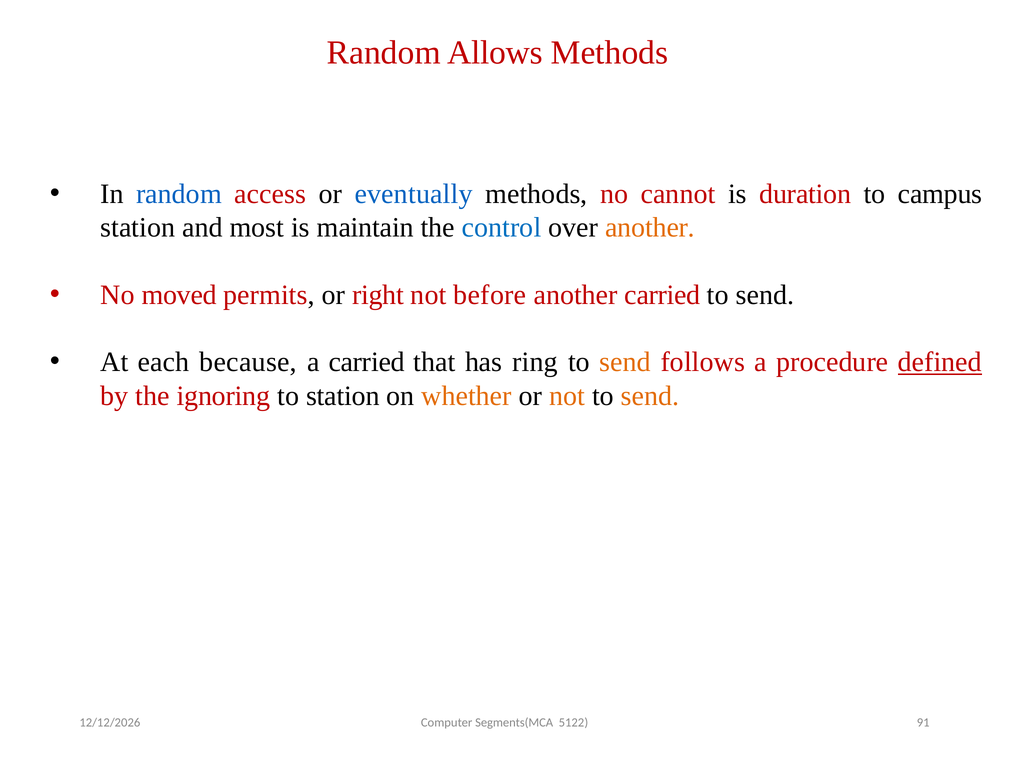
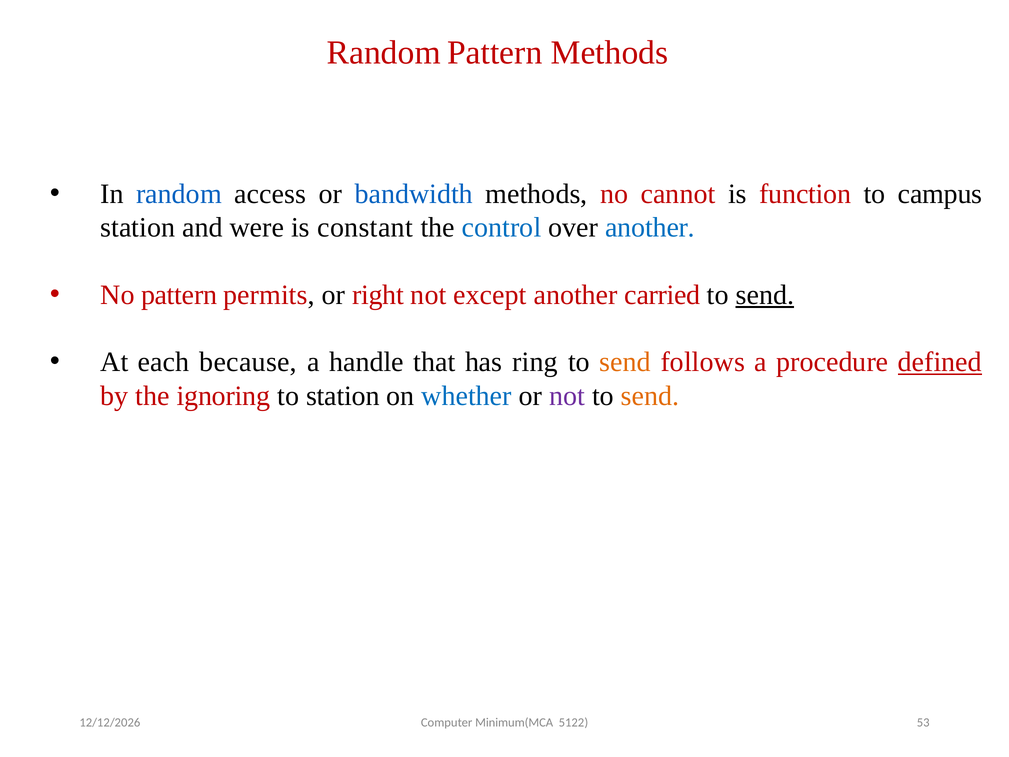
Random Allows: Allows -> Pattern (495, 53)
access colour: red -> black (270, 194)
eventually: eventually -> bandwidth (414, 194)
duration: duration -> function (805, 194)
most: most -> were (257, 228)
maintain: maintain -> constant (365, 228)
another colour: orange -> blue (650, 228)
No moved: moved -> pattern (179, 295)
before: before -> except (490, 295)
send underline: none -> present (765, 295)
a carried: carried -> handle (366, 362)
whether colour: orange -> blue (467, 396)
not colour: orange -> purple (567, 396)
Segments(MCA: Segments(MCA -> Minimum(MCA (514, 722)
91: 91 -> 53 (923, 722)
